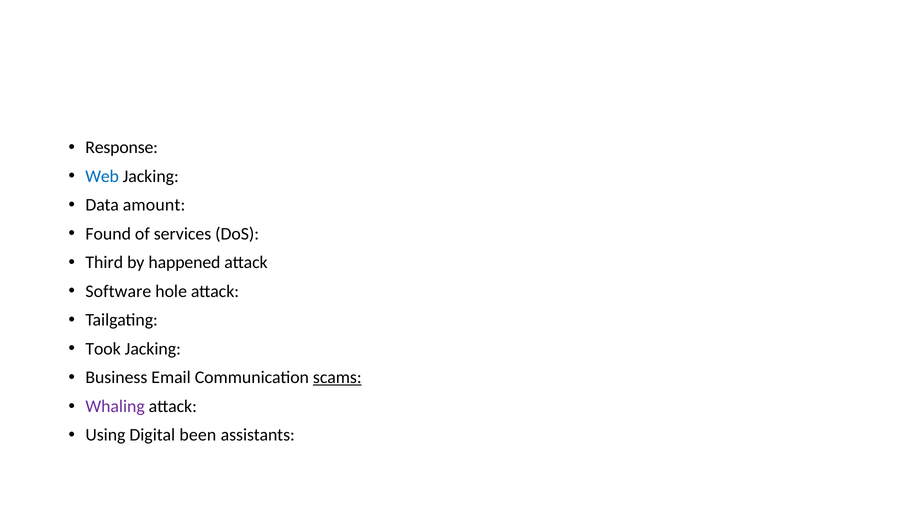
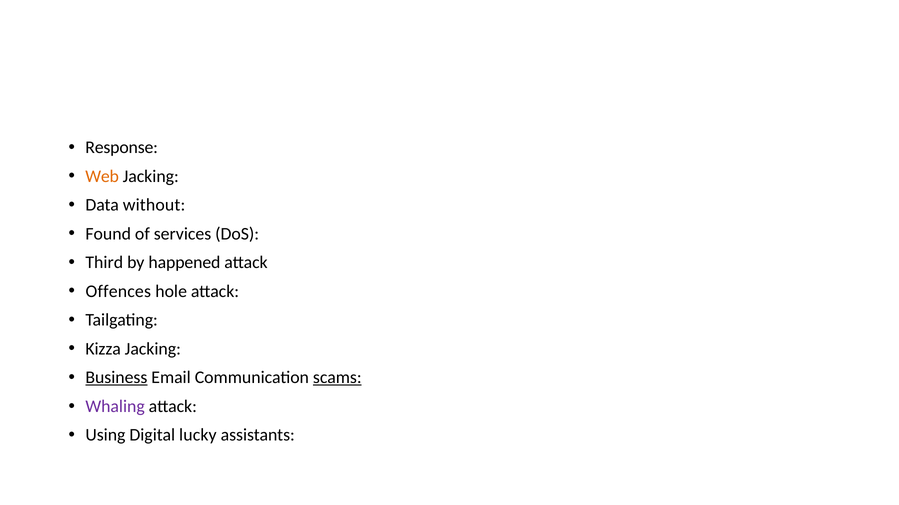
Web colour: blue -> orange (102, 176)
amount: amount -> without (154, 205)
Software: Software -> Offences (118, 292)
Took: Took -> Kizza (103, 349)
Business underline: none -> present (116, 378)
been: been -> lucky (198, 436)
